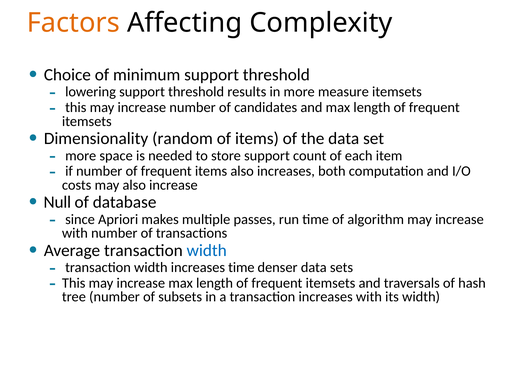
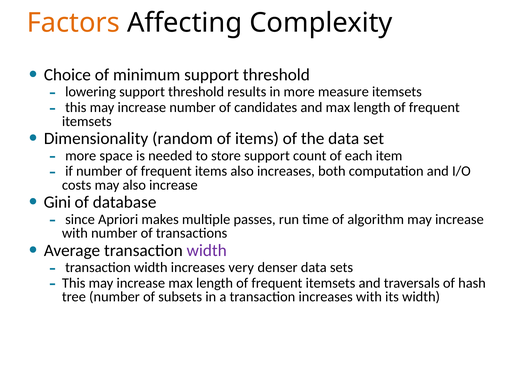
Null: Null -> Gini (57, 202)
width colour: blue -> purple (207, 250)
increases time: time -> very (241, 267)
